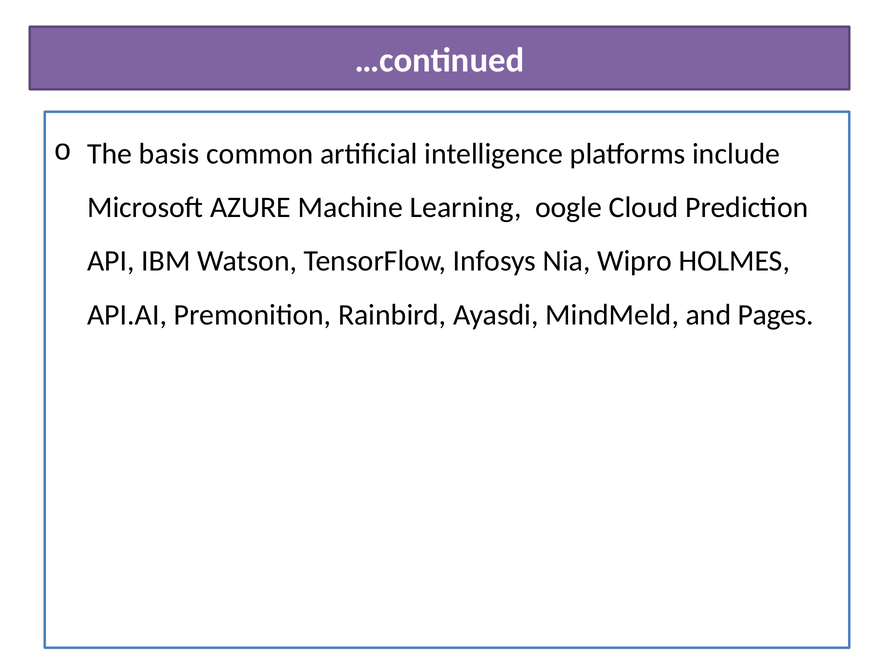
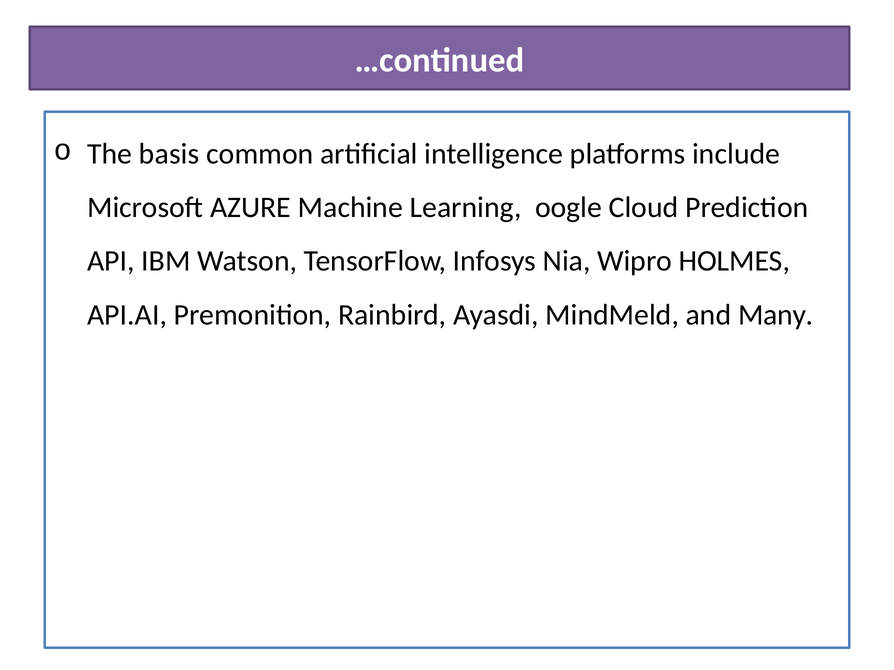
Pages: Pages -> Many (776, 315)
